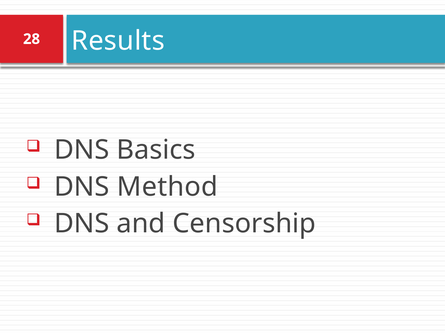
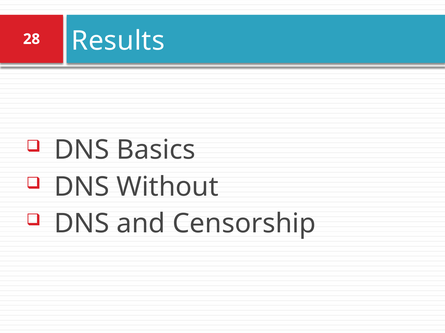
Method: Method -> Without (168, 187)
